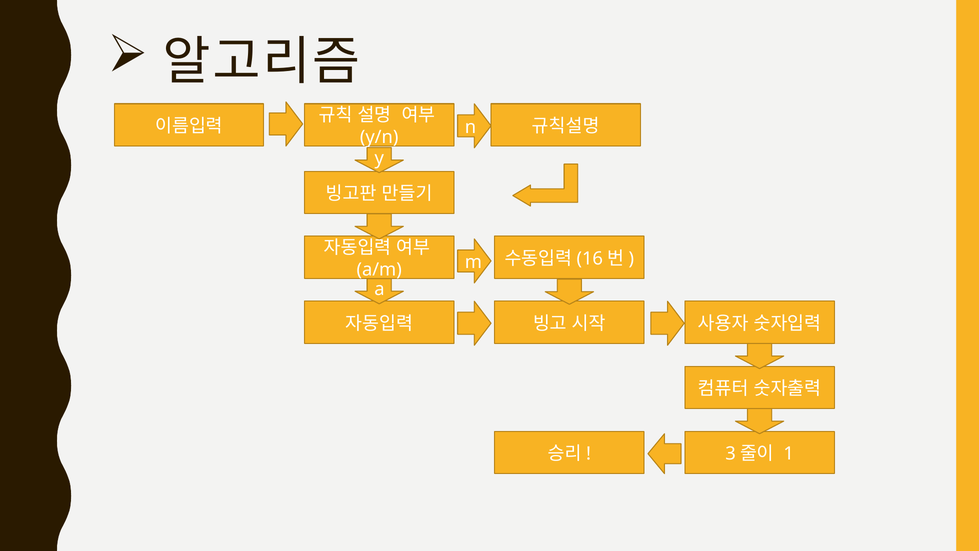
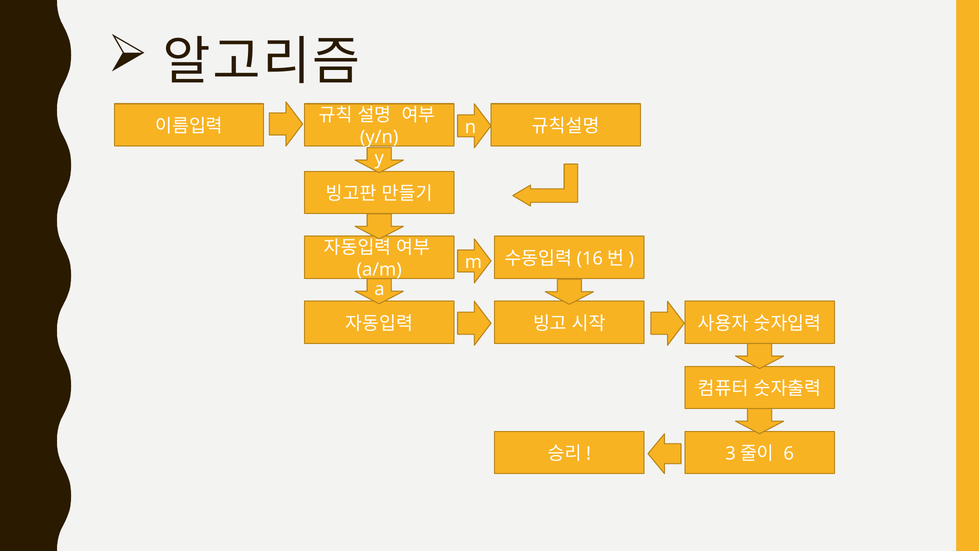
1: 1 -> 6 (789, 454)
